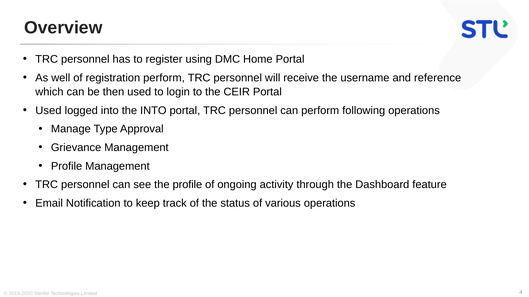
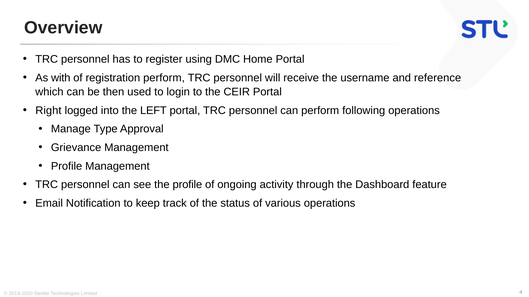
well: well -> with (61, 78)
Used: Used -> Right (48, 111)
the INTO: INTO -> LEFT (153, 111)
